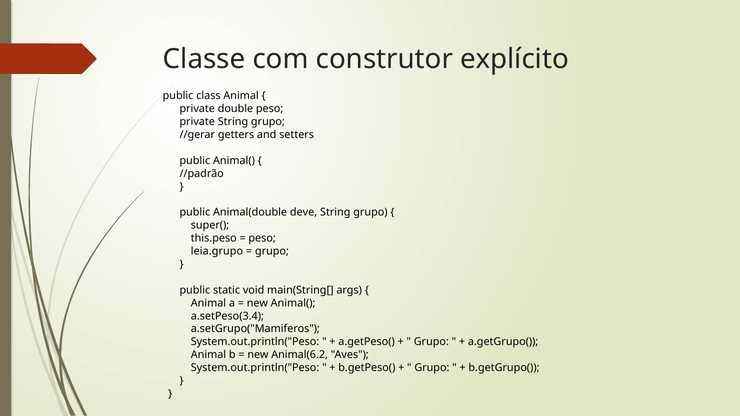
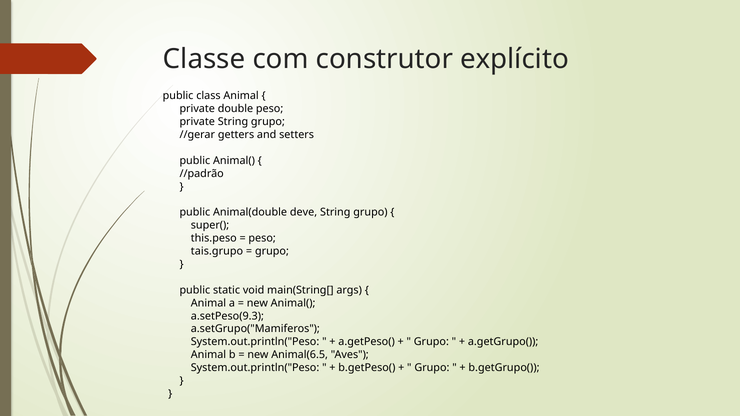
leia.grupo: leia.grupo -> tais.grupo (217, 251)
a.setPeso(3.4: a.setPeso(3.4 -> a.setPeso(9.3 (227, 316)
Animal(6.2: Animal(6.2 -> Animal(6.5 (300, 355)
